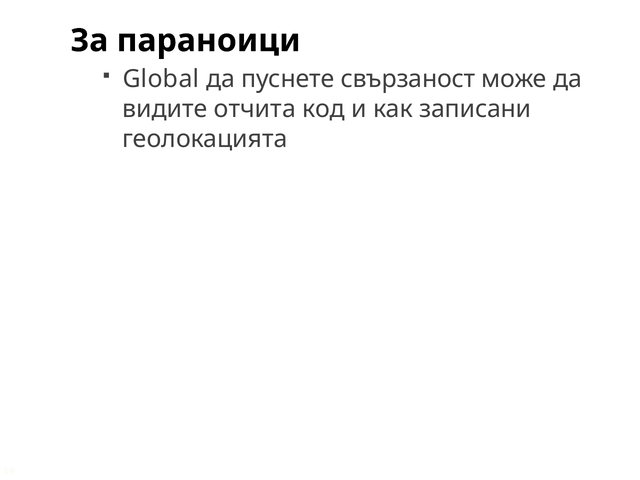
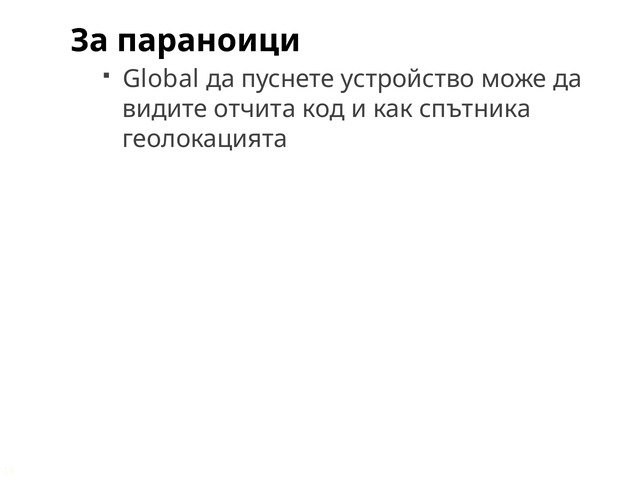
свързаност: свързаност -> устройство (408, 79)
записани: записани -> спътника (475, 109)
